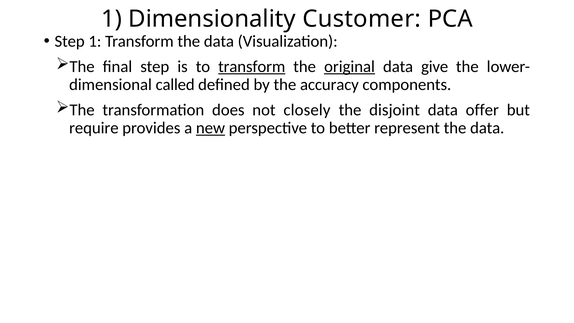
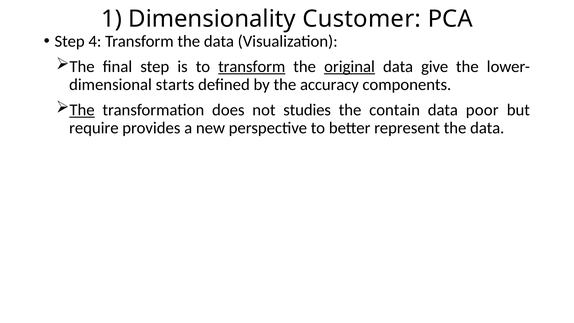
Step 1: 1 -> 4 (95, 41)
called: called -> starts (175, 85)
The underline: none -> present (82, 110)
closely: closely -> studies (307, 110)
disjoint: disjoint -> contain (395, 110)
offer: offer -> poor (482, 110)
new underline: present -> none (210, 128)
